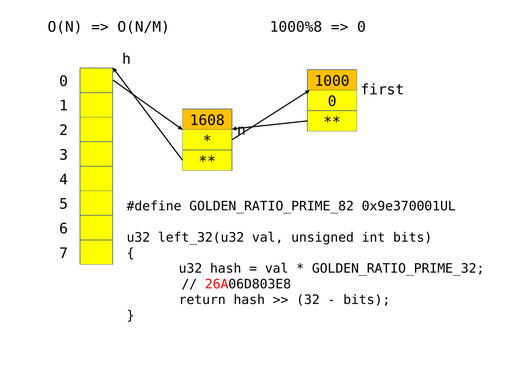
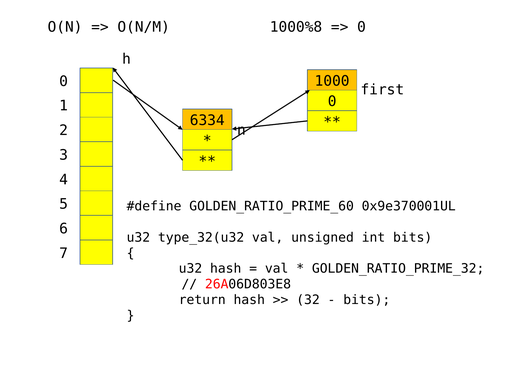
1608: 1608 -> 6334 (207, 121)
GOLDEN_RATIO_PRIME_82: GOLDEN_RATIO_PRIME_82 -> GOLDEN_RATIO_PRIME_60 (272, 207)
left_32(u32: left_32(u32 -> type_32(u32 (201, 238)
